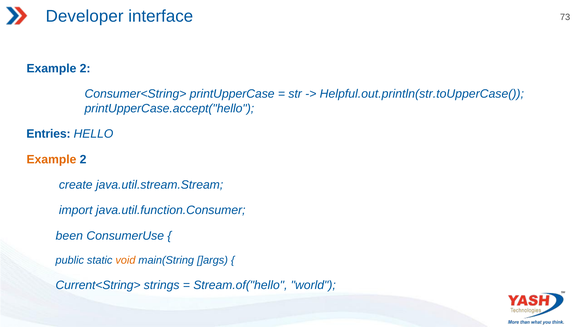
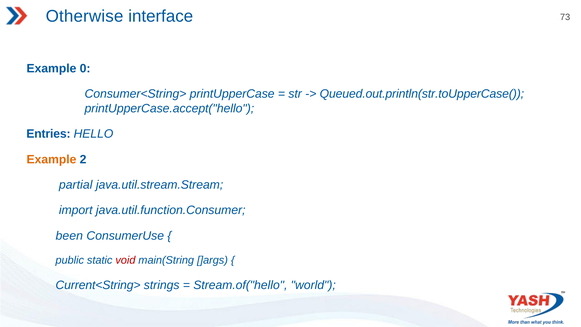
Developer: Developer -> Otherwise (85, 16)
2: 2 -> 0 (85, 68)
Helpful.out.println(str.toUpperCase(: Helpful.out.println(str.toUpperCase( -> Queued.out.println(str.toUpperCase( (422, 94)
create: create -> partial (76, 185)
void colour: orange -> red (125, 260)
